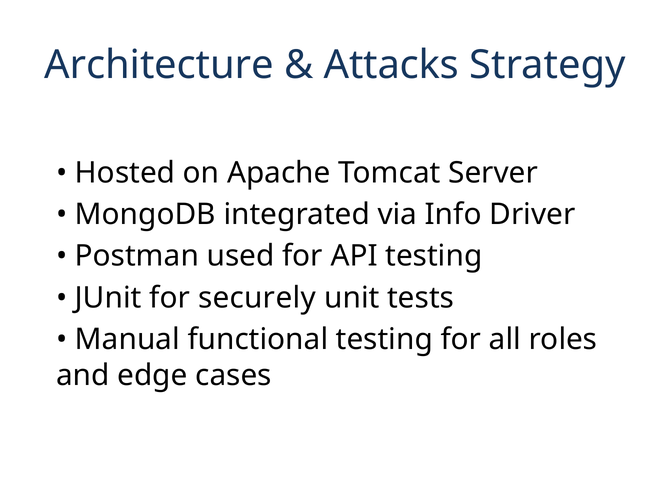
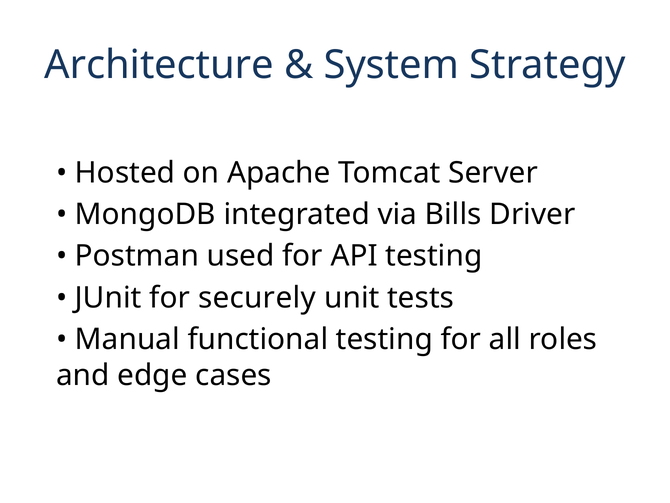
Attacks: Attacks -> System (391, 65)
Info: Info -> Bills (453, 214)
